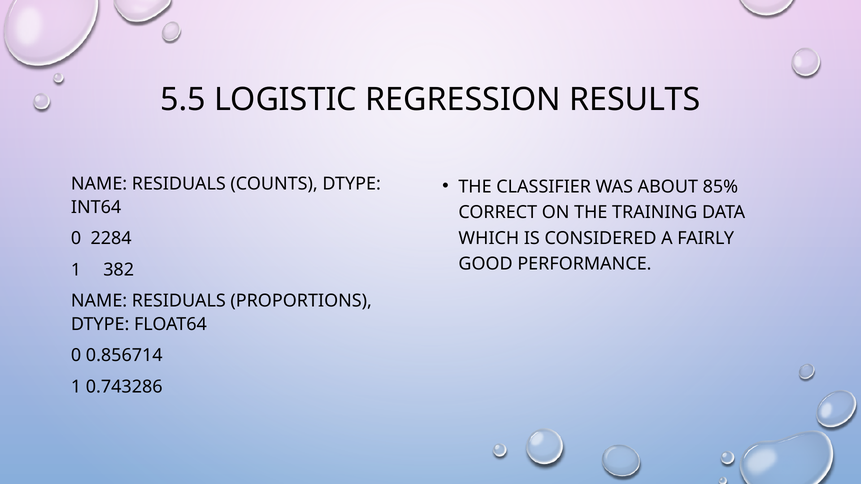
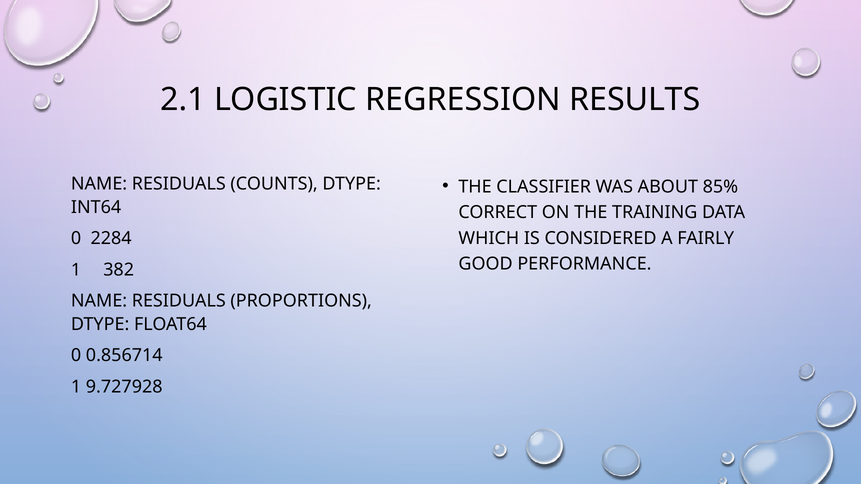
5.5: 5.5 -> 2.1 (183, 100)
0.743286: 0.743286 -> 9.727928 (124, 387)
